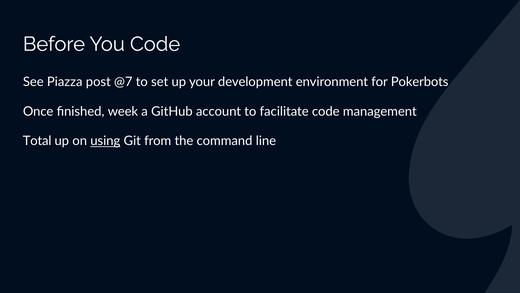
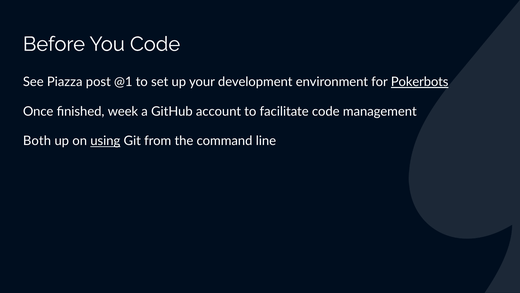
@7: @7 -> @1 (123, 82)
Pokerbots underline: none -> present (420, 82)
Total: Total -> Both (37, 141)
